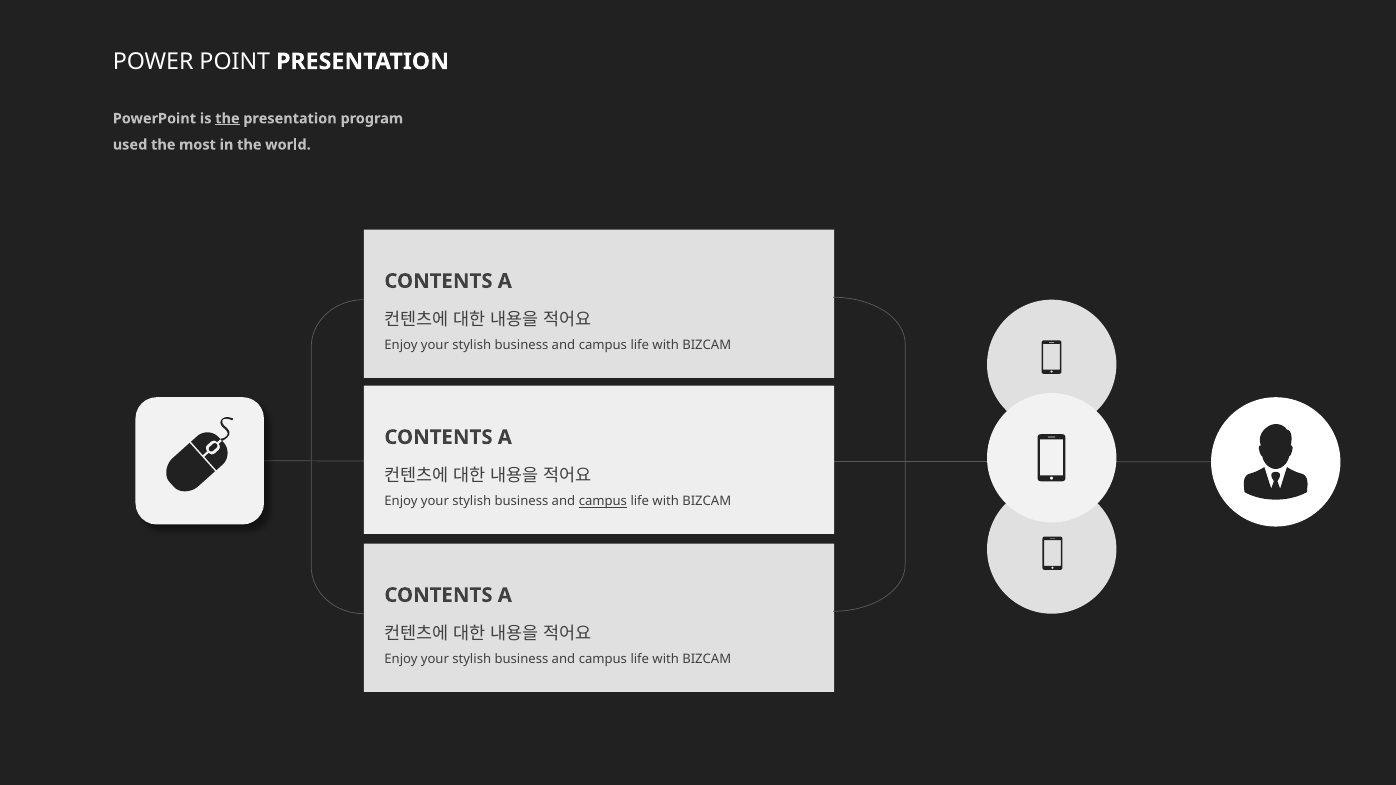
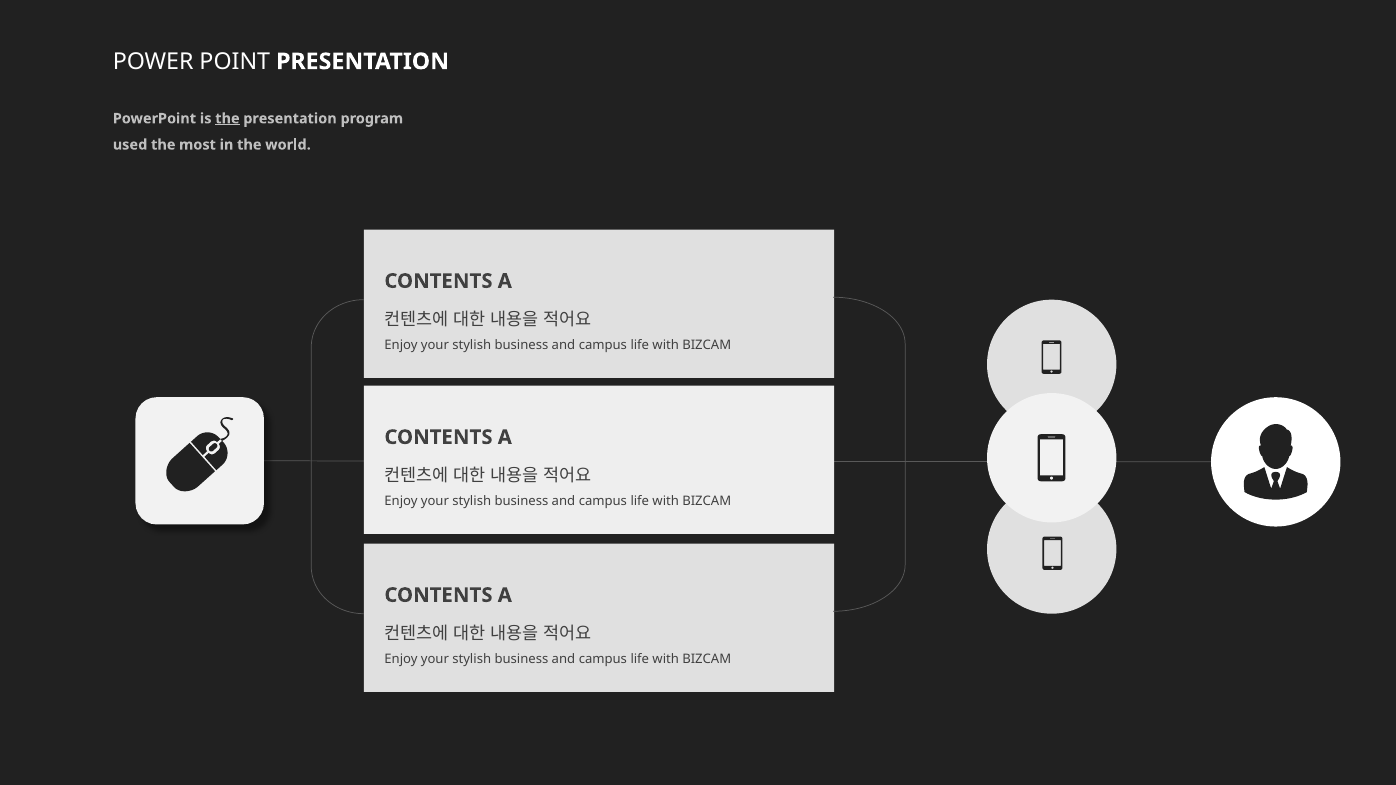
campus underline: present -> none (603, 501)
